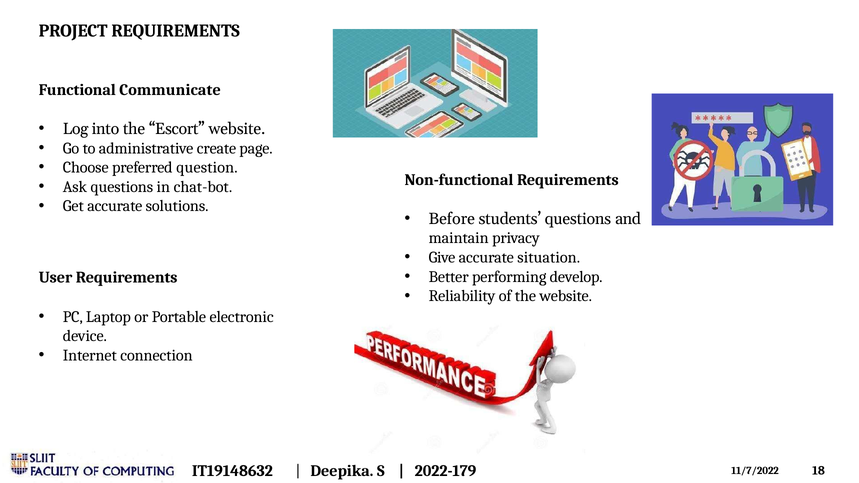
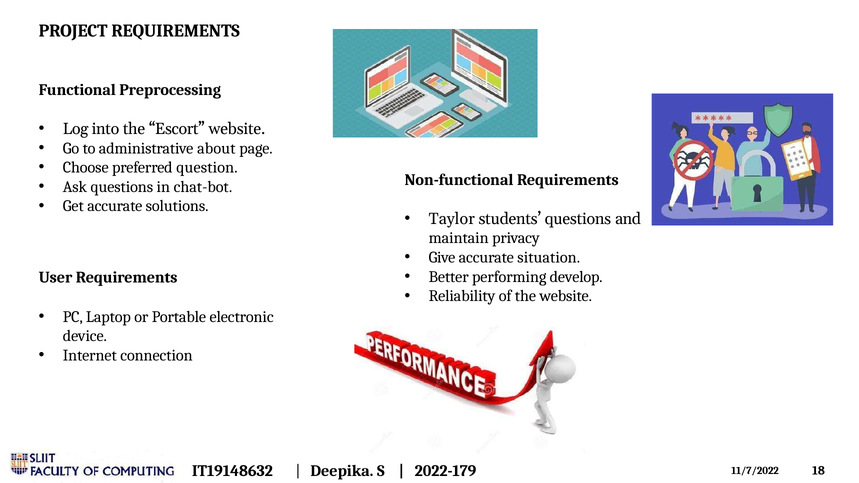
Communicate: Communicate -> Preprocessing (170, 90)
create: create -> about (216, 148)
Before: Before -> Taylor (452, 219)
